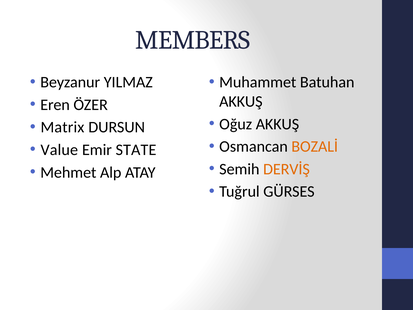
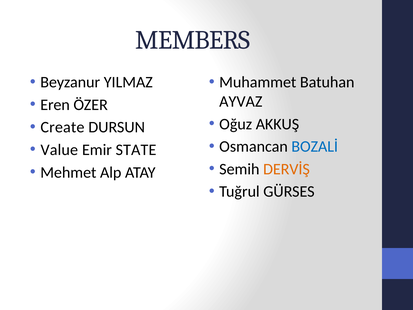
AKKUŞ: AKKUŞ -> AYVAZ (241, 101)
Matrix: Matrix -> Create (62, 127)
BOZALİ colour: orange -> blue (315, 147)
